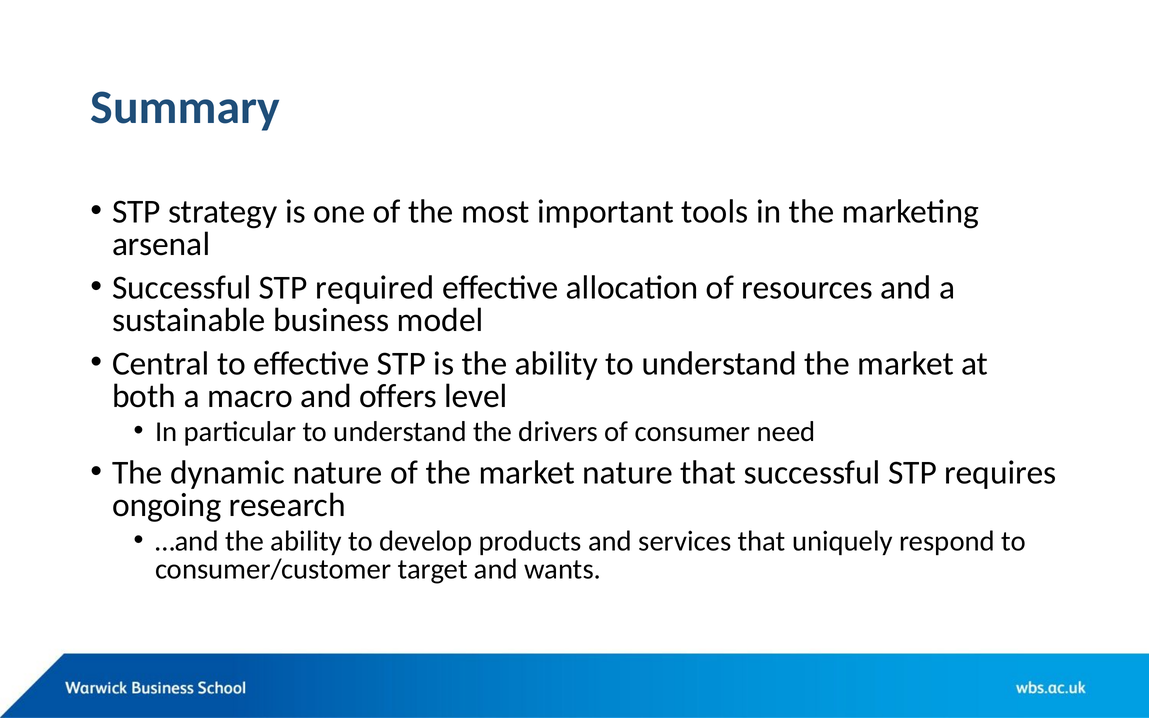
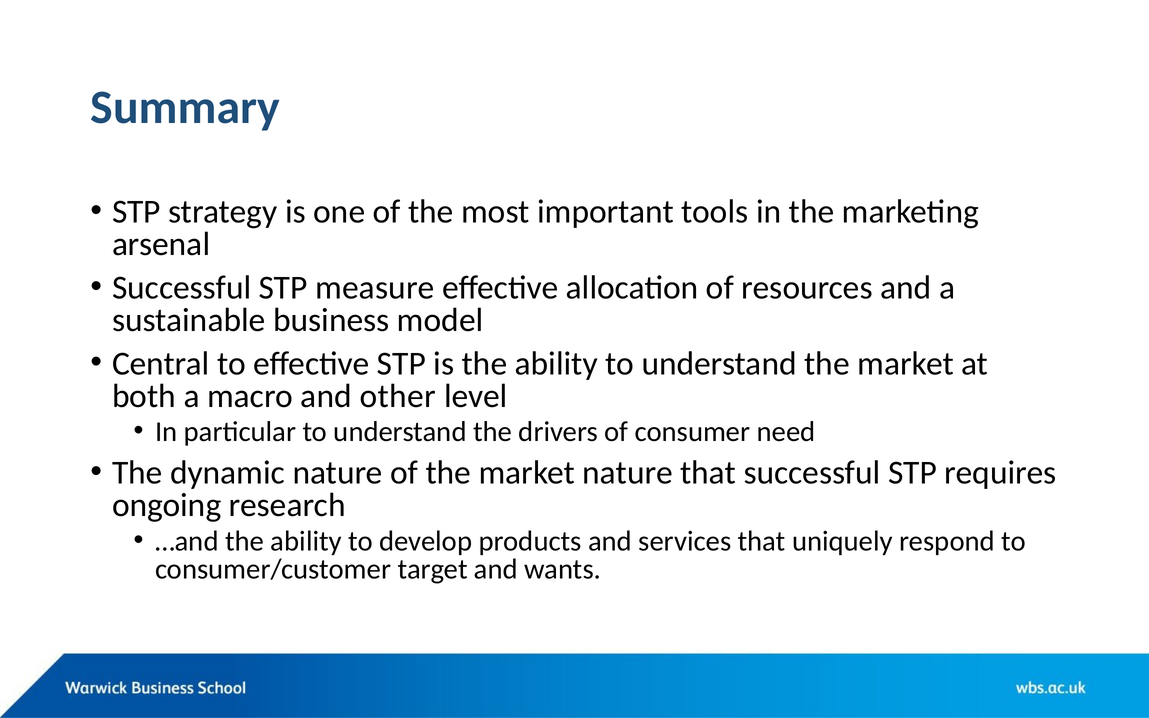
required: required -> measure (375, 288)
offers: offers -> other (398, 396)
